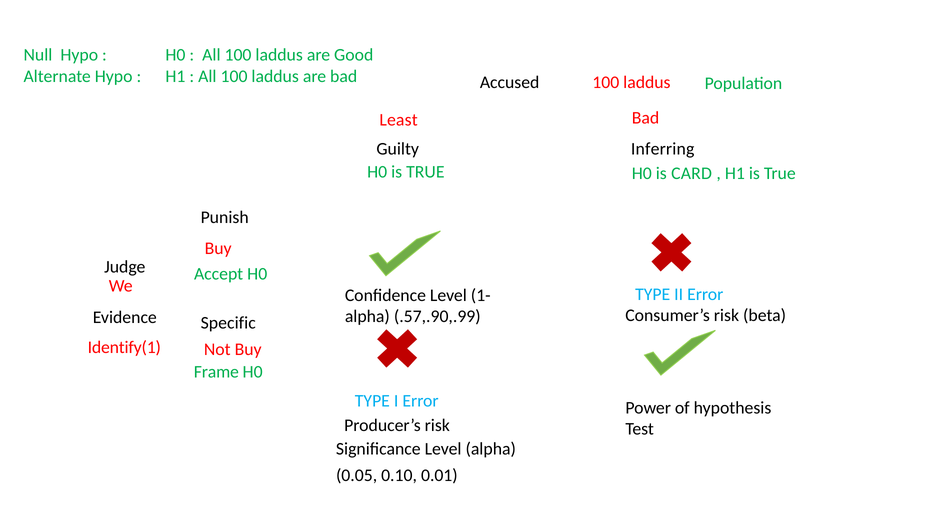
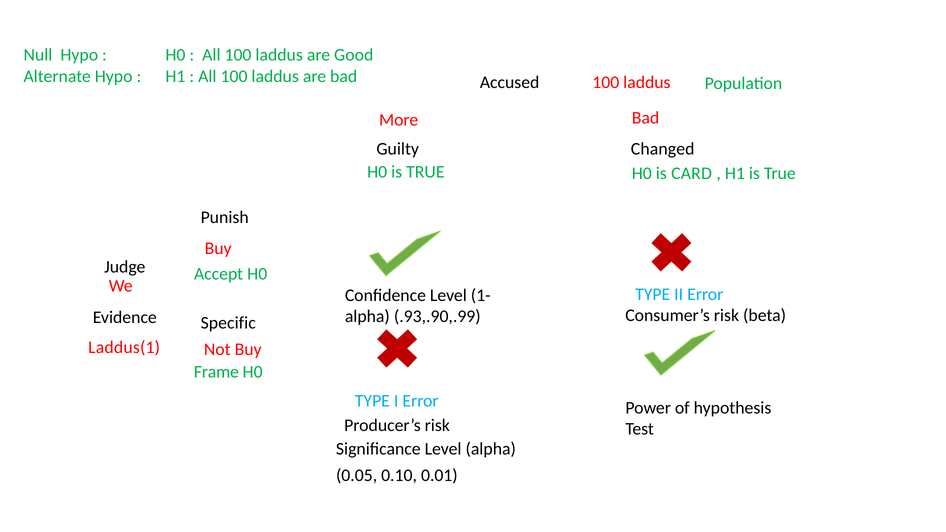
Least: Least -> More (399, 120)
Inferring: Inferring -> Changed (663, 149)
.57,.90,.99: .57,.90,.99 -> .93,.90,.99 (437, 317)
Identify(1: Identify(1 -> Laddus(1 (124, 347)
